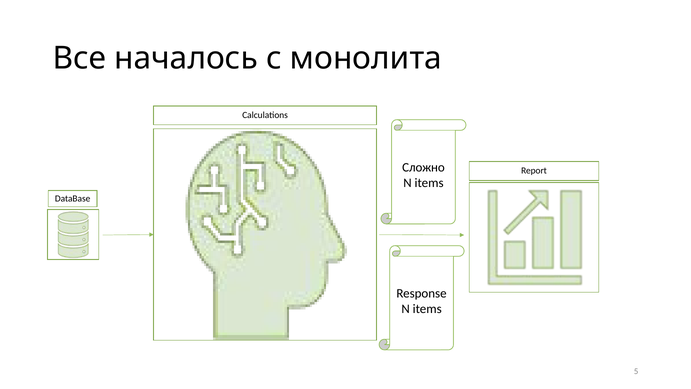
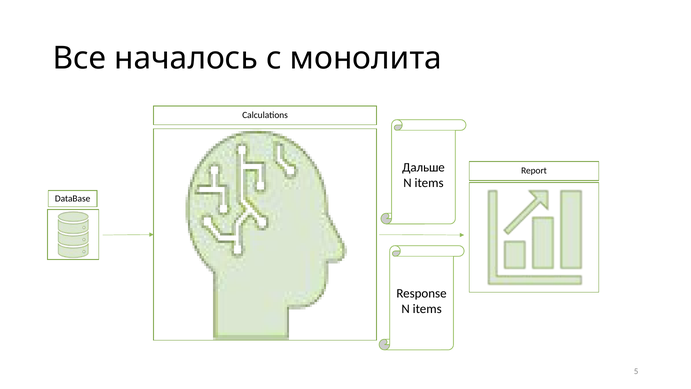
Сложно: Сложно -> Дальше (423, 167)
